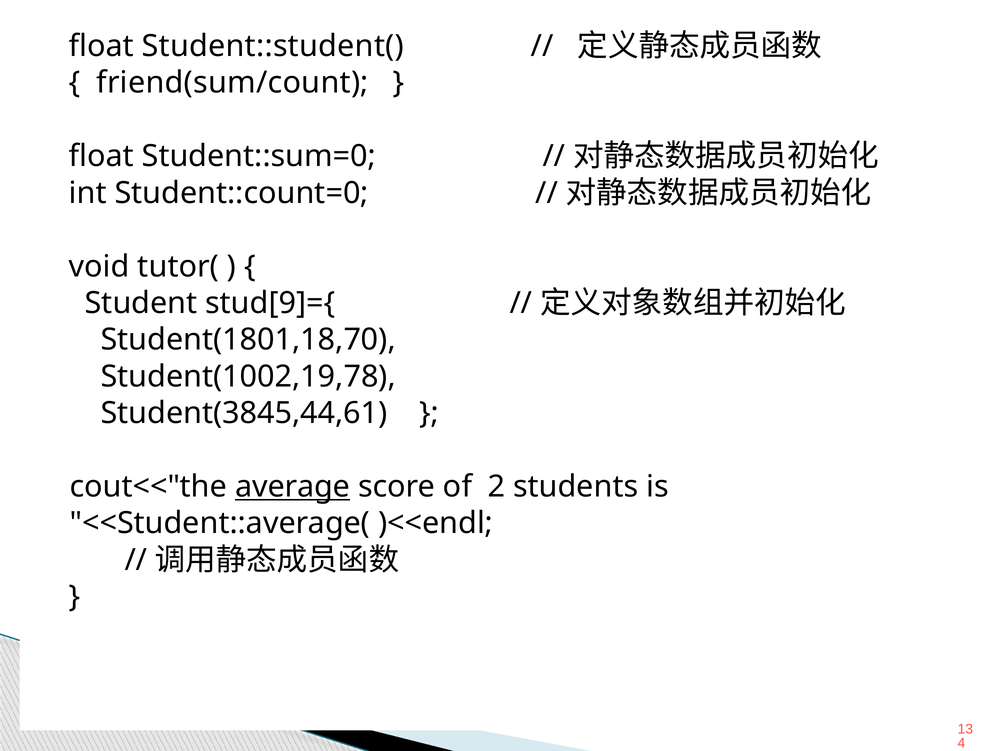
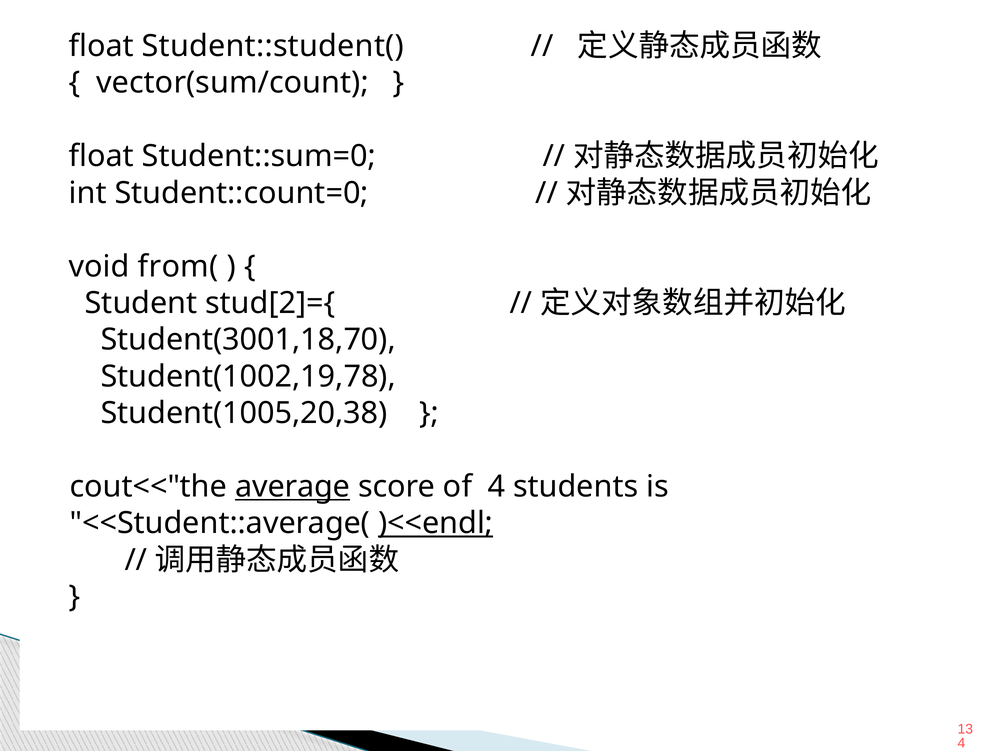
friend(sum/count: friend(sum/count -> vector(sum/count (233, 83)
tutor(: tutor( -> from( (178, 267)
stud[9]={: stud[9]={ -> stud[2]={ (270, 303)
Student(1801,18,70: Student(1801,18,70 -> Student(3001,18,70 (248, 340)
Student(3845,44,61: Student(3845,44,61 -> Student(1005,20,38 (244, 413)
of 2: 2 -> 4 (497, 487)
)<<endl underline: none -> present (436, 524)
